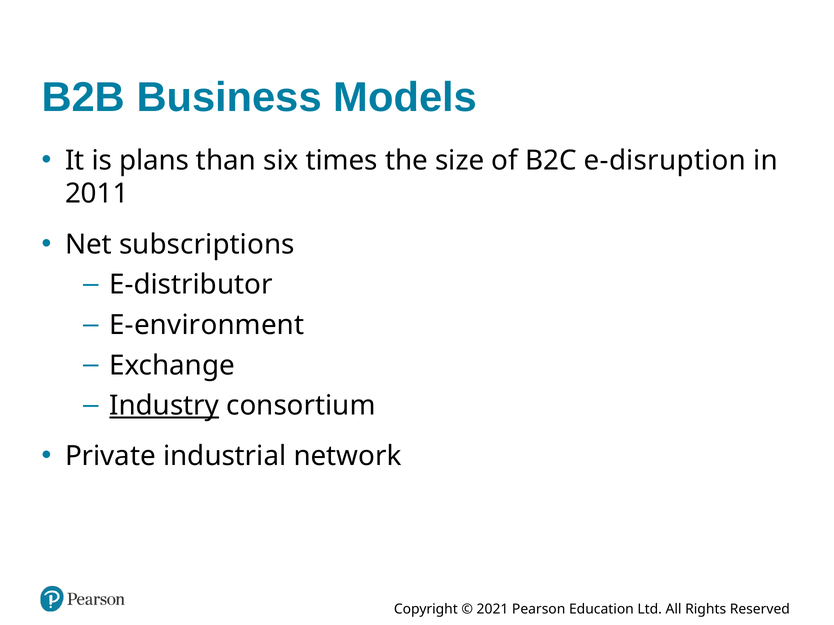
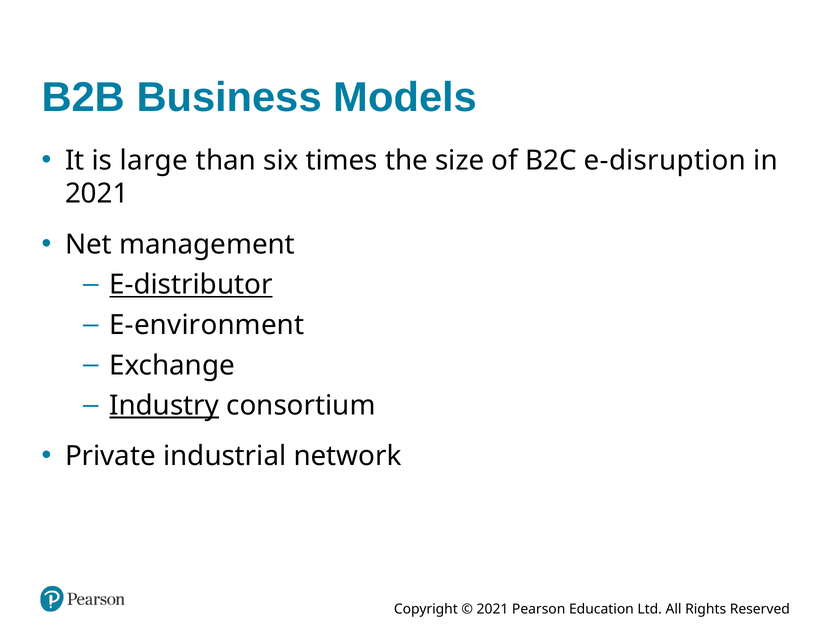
plans: plans -> large (154, 161)
2011: 2011 -> 2021 (97, 194)
subscriptions: subscriptions -> management (207, 245)
E-distributor underline: none -> present (191, 285)
